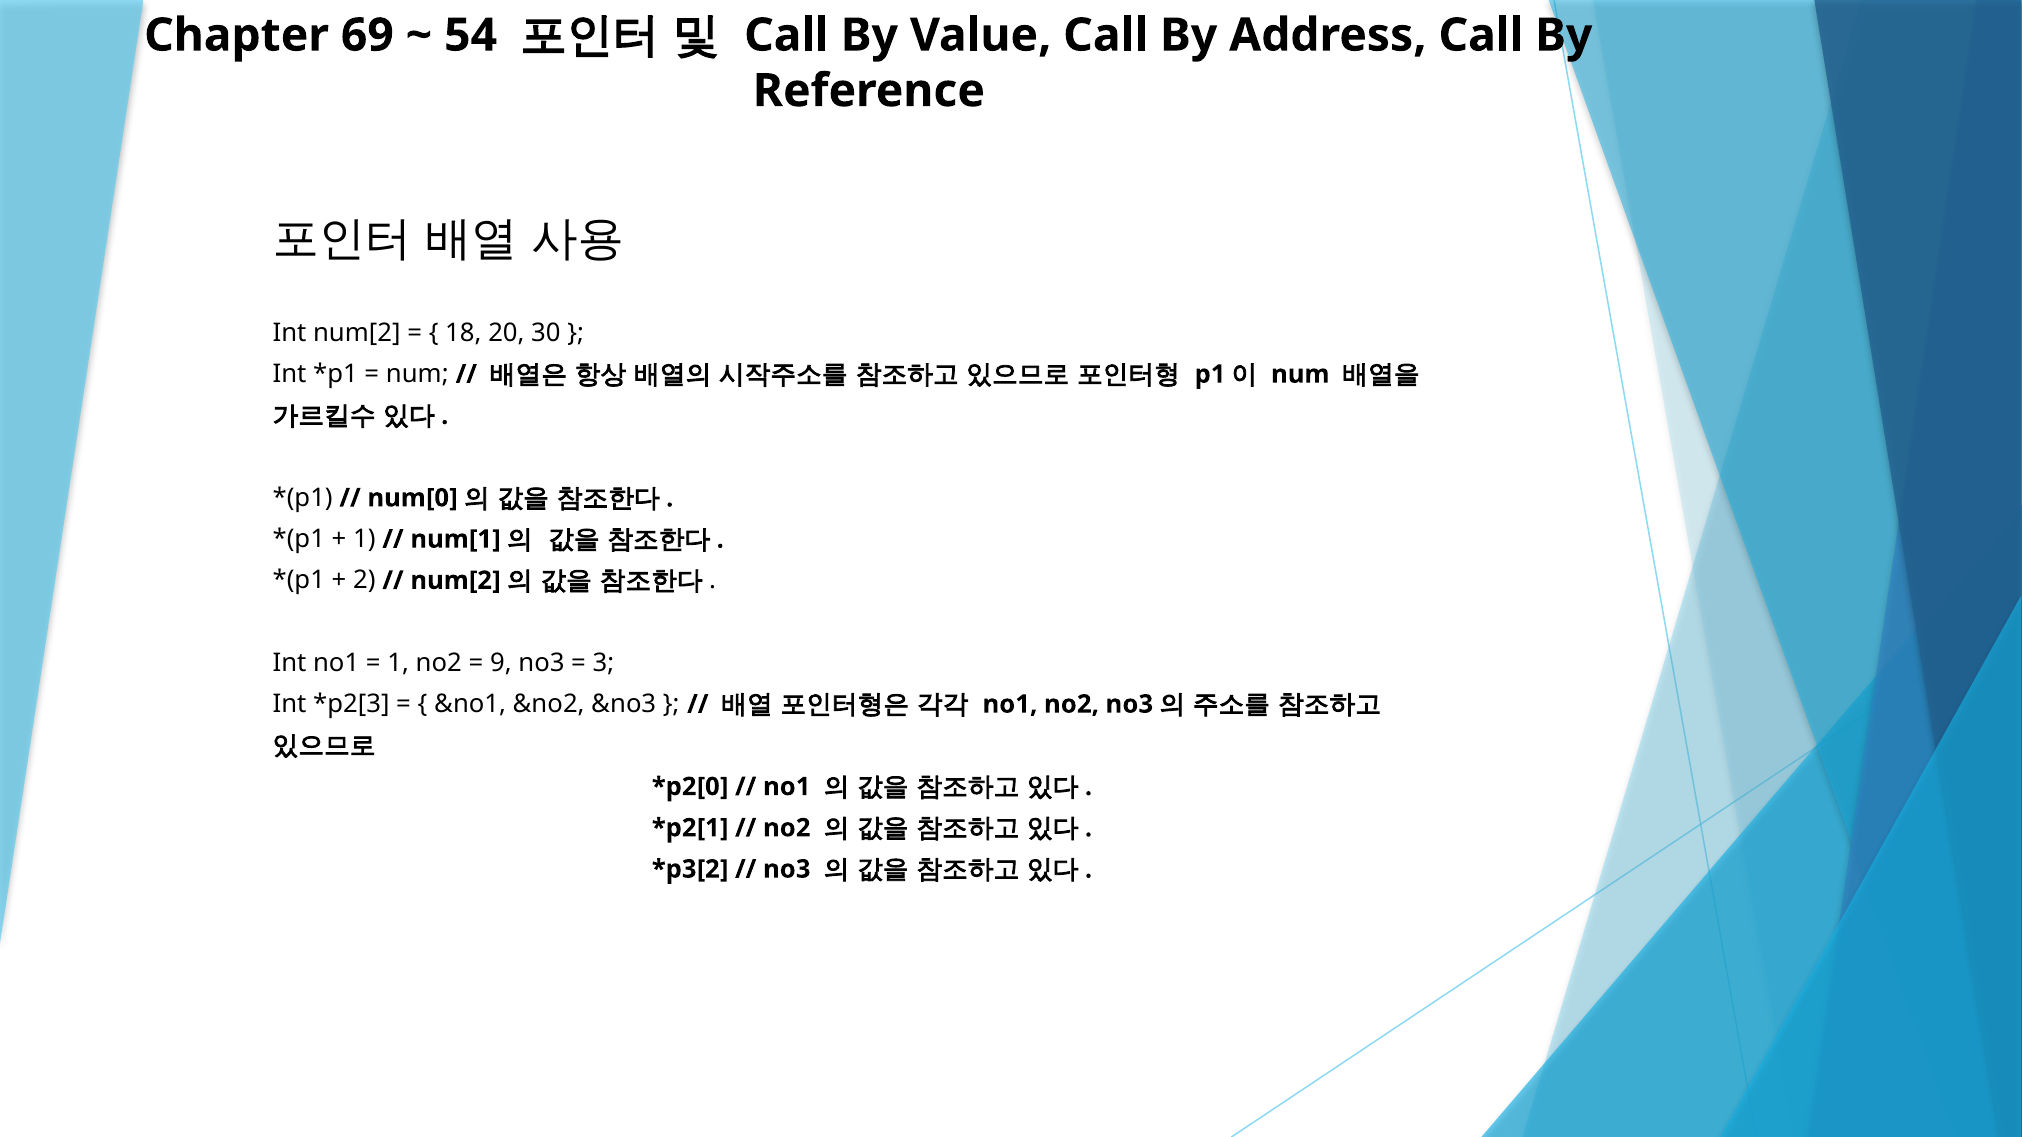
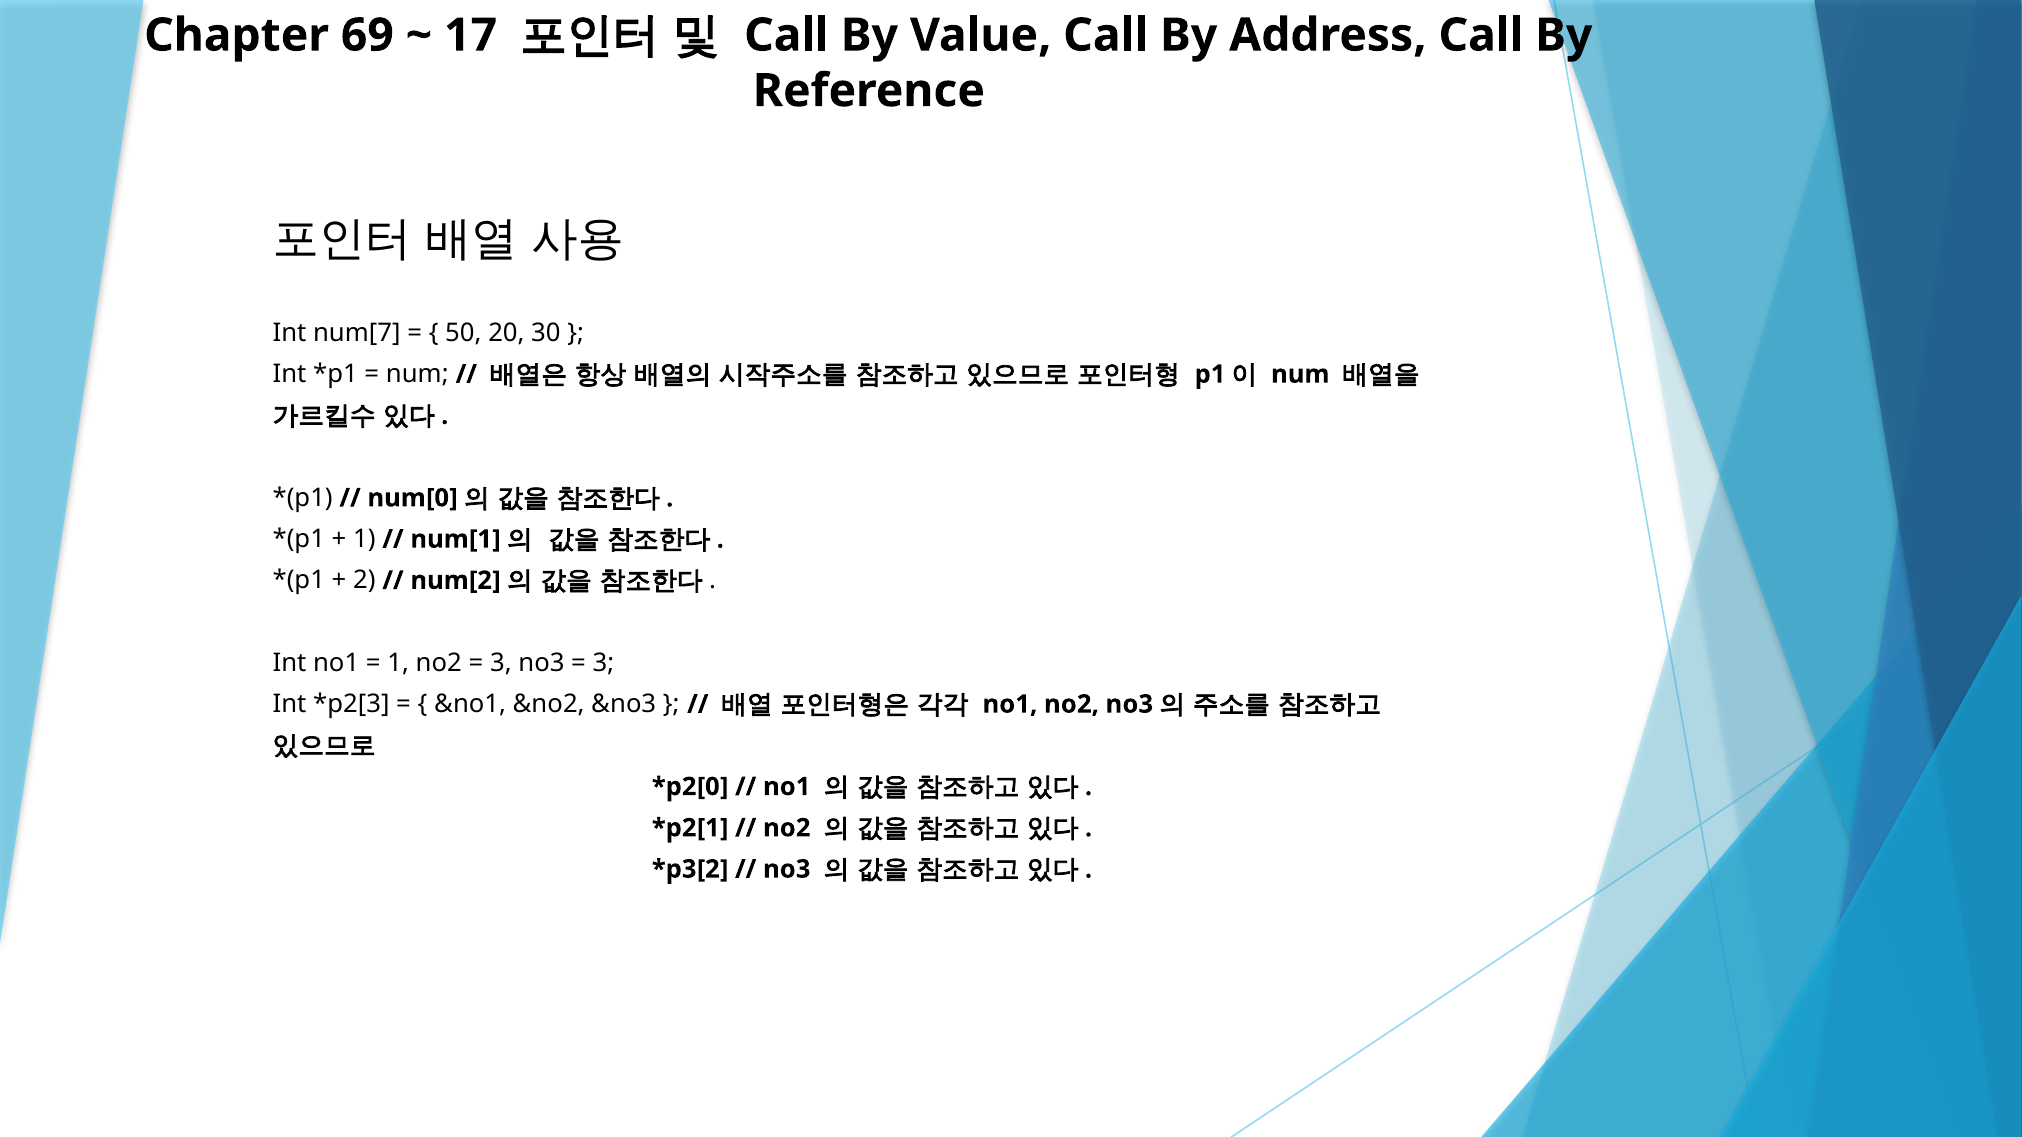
54: 54 -> 17 (471, 35)
Int num[2: num[2 -> num[7 (357, 333)
18: 18 -> 50 (463, 333)
9: 9 -> 3 (501, 663)
